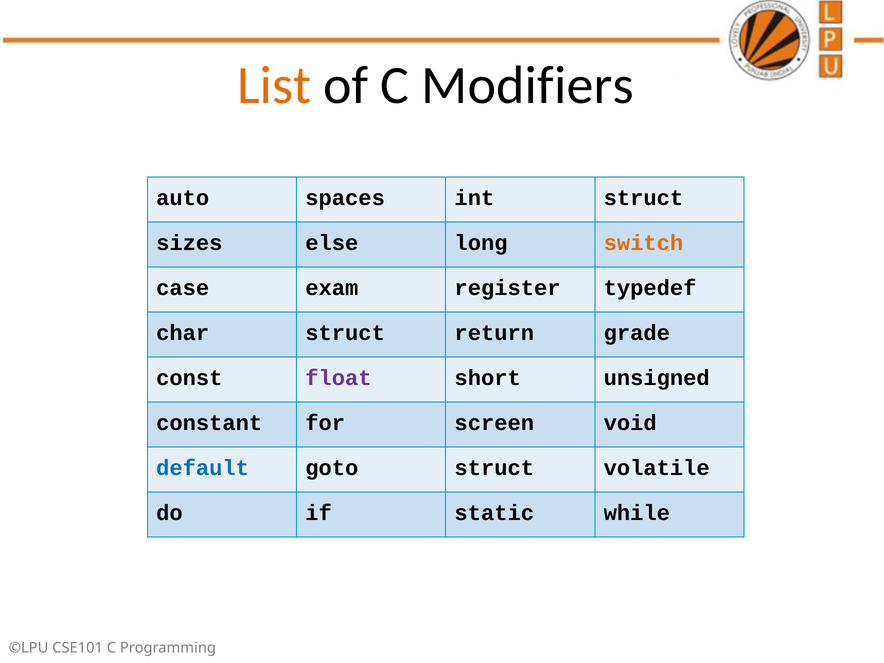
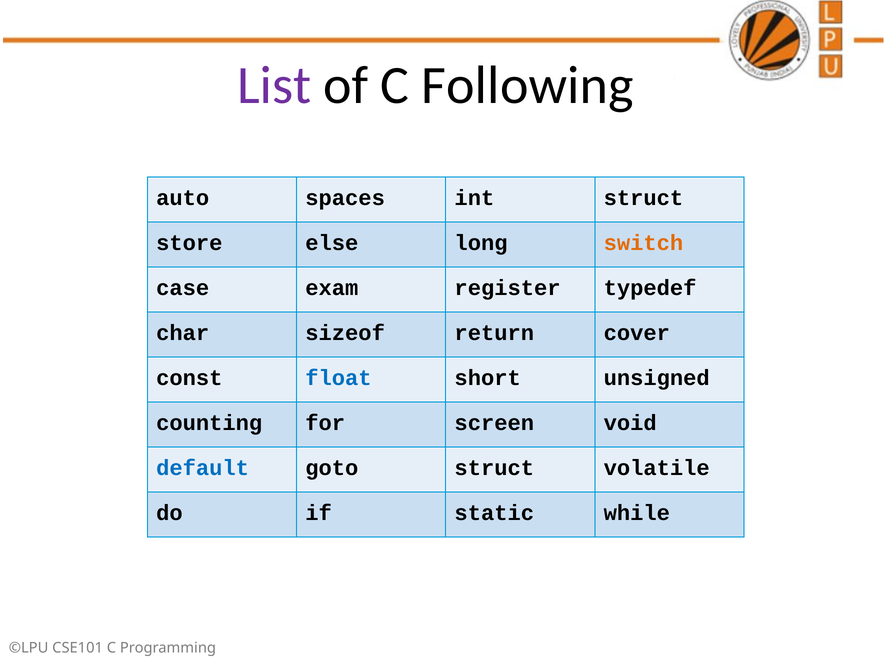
List colour: orange -> purple (274, 86)
Modifiers: Modifiers -> Following (528, 86)
sizes: sizes -> store (189, 243)
char struct: struct -> sizeof (345, 333)
grade: grade -> cover (637, 333)
float colour: purple -> blue (338, 378)
constant: constant -> counting (209, 423)
